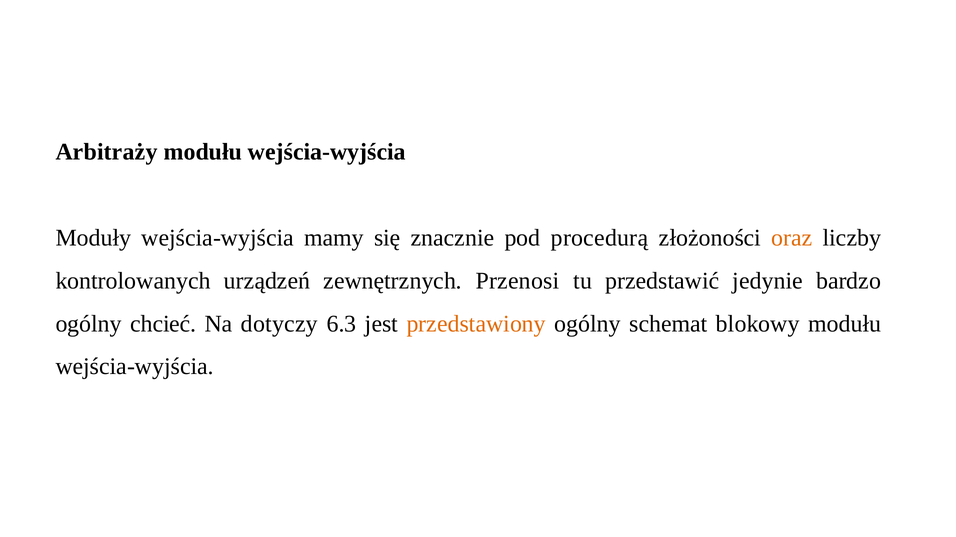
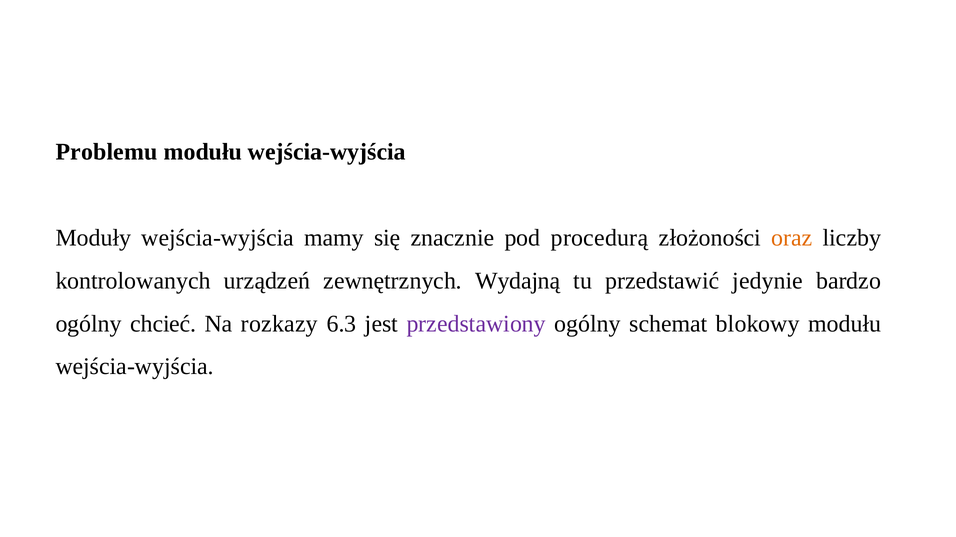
Arbitraży: Arbitraży -> Problemu (107, 152)
Przenosi: Przenosi -> Wydajną (518, 281)
dotyczy: dotyczy -> rozkazy (279, 324)
przedstawiony colour: orange -> purple (476, 324)
